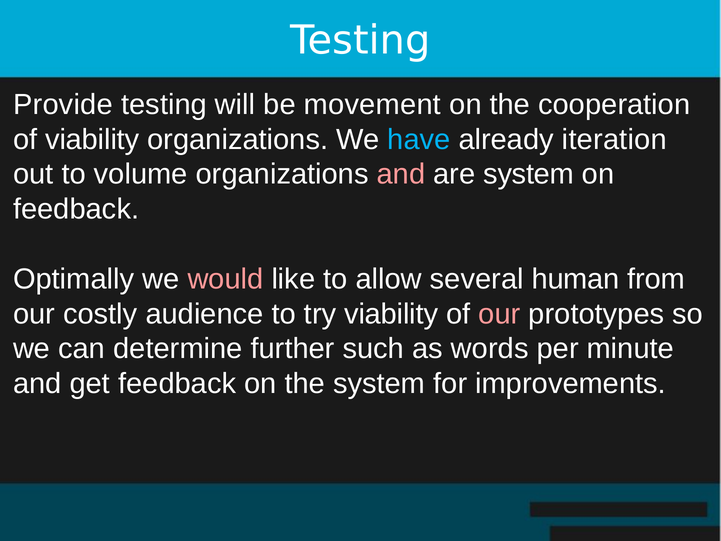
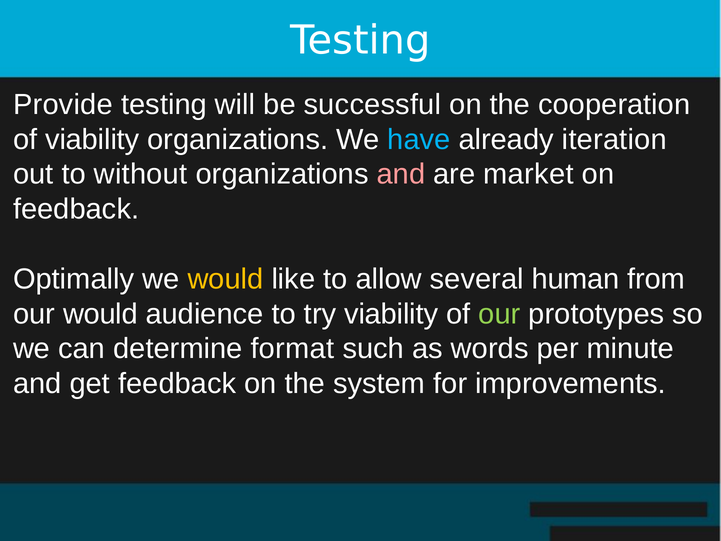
movement: movement -> successful (372, 104)
volume: volume -> without (141, 174)
are system: system -> market (528, 174)
would colour: pink -> yellow (225, 279)
our costly: costly -> would (100, 314)
our colour: pink -> light green (499, 314)
further: further -> format (292, 349)
